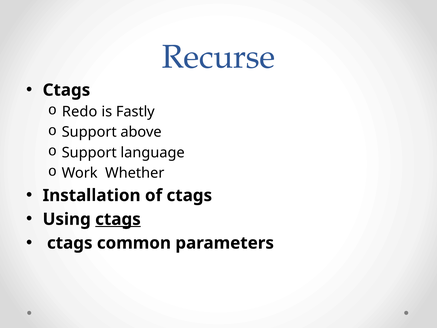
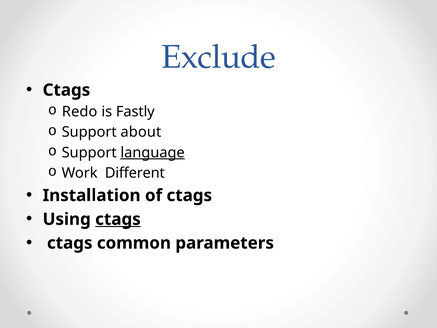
Recurse: Recurse -> Exclude (219, 57)
above: above -> about (141, 132)
language underline: none -> present (153, 152)
Whether: Whether -> Different (135, 173)
